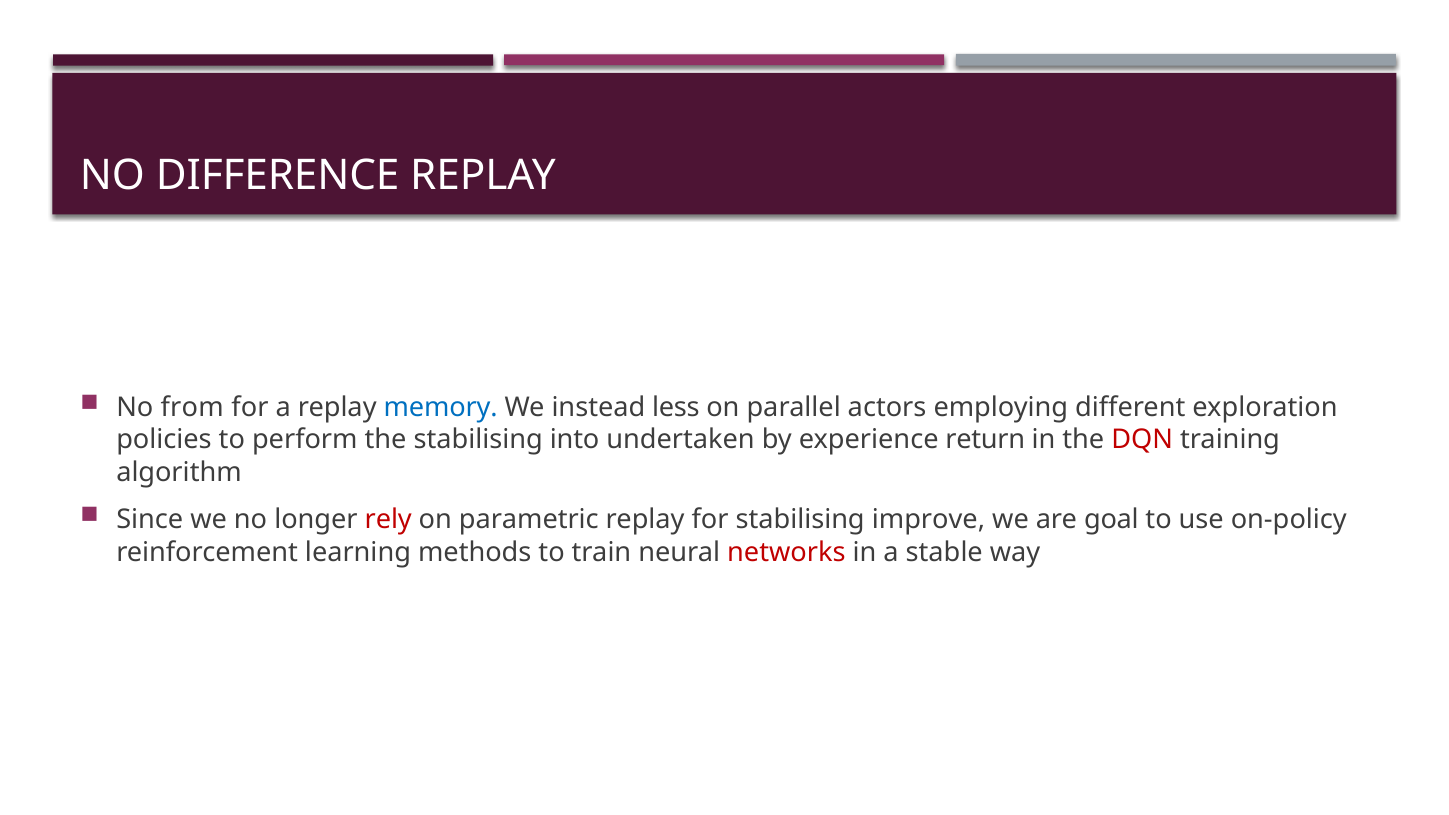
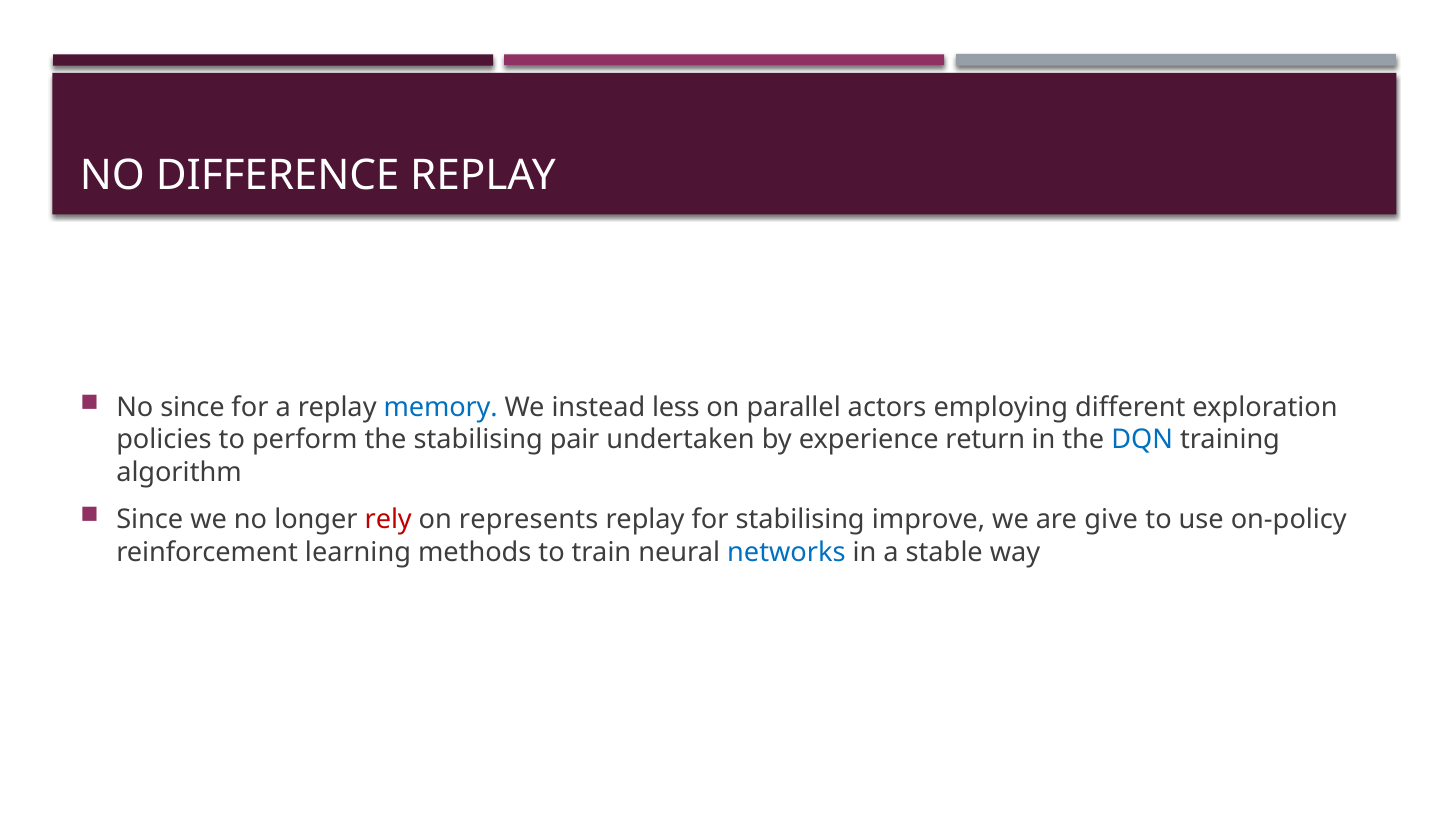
No from: from -> since (192, 407)
into: into -> pair (575, 440)
DQN colour: red -> blue (1142, 440)
parametric: parametric -> represents (529, 519)
goal: goal -> give (1111, 519)
networks colour: red -> blue (786, 552)
